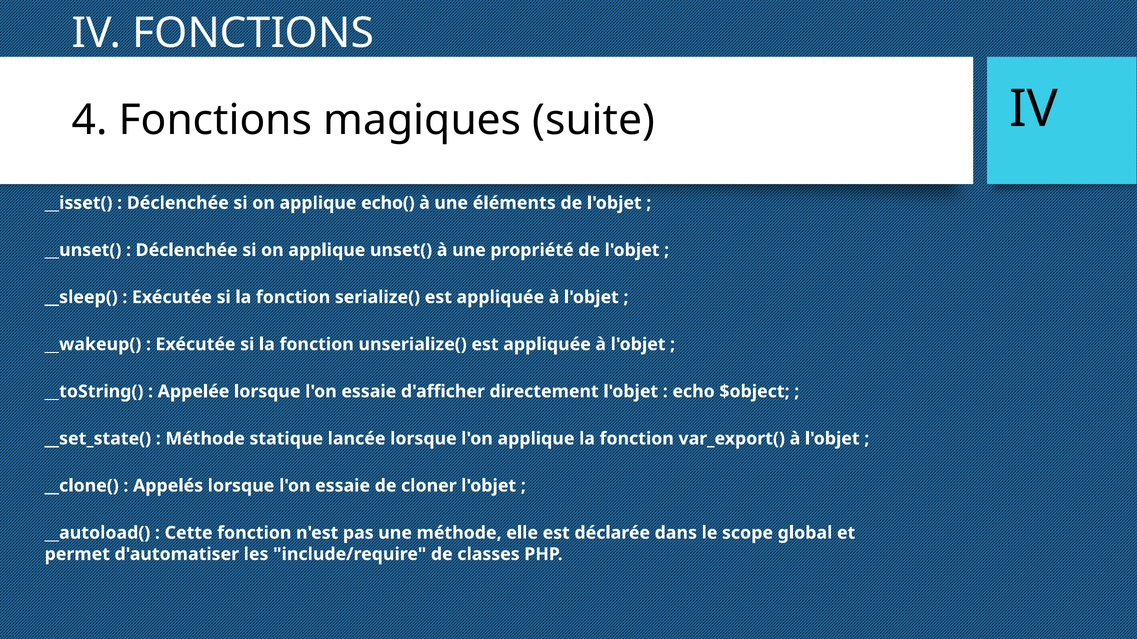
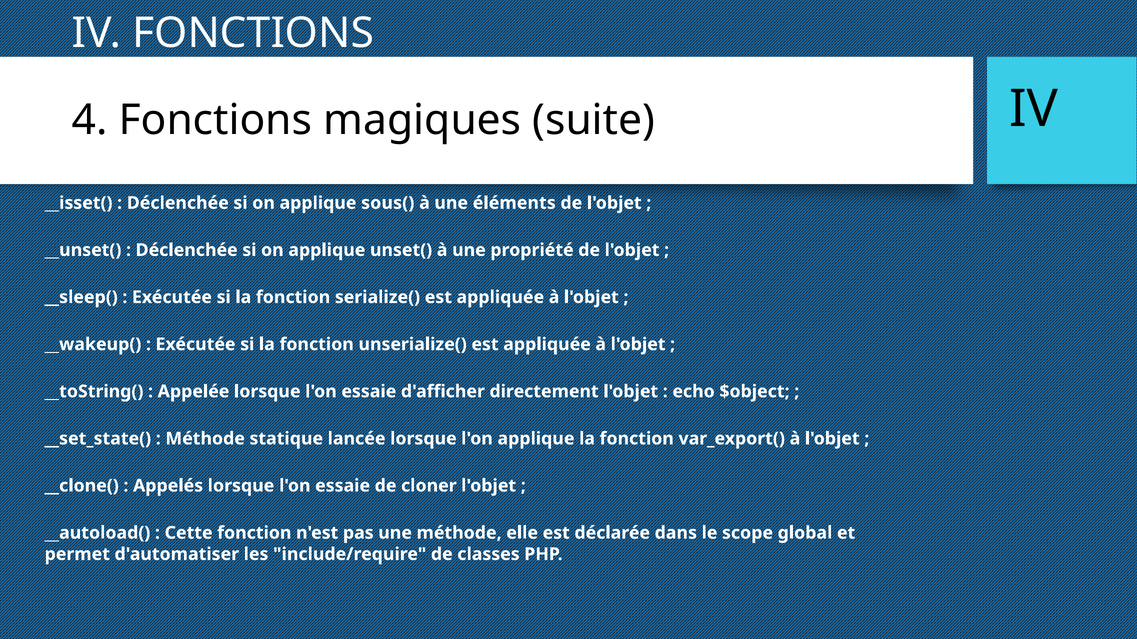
echo(: echo( -> sous( (388, 203)
